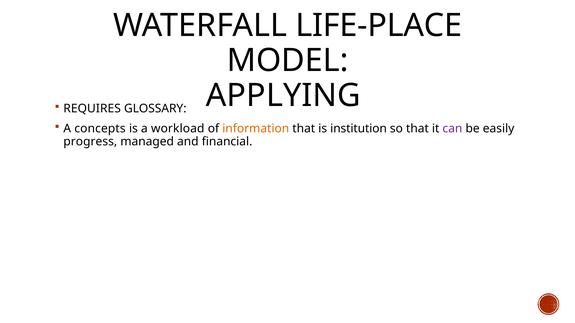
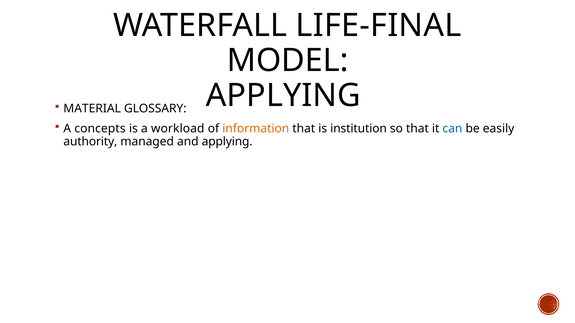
LIFE-PLACE: LIFE-PLACE -> LIFE-FINAL (379, 26)
REQUIRES: REQUIRES -> MATERIAL (92, 109)
can colour: purple -> blue (452, 129)
progress: progress -> authority (90, 142)
and financial: financial -> applying (227, 142)
